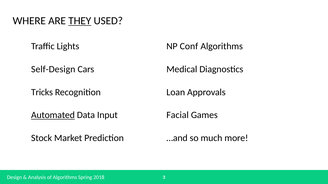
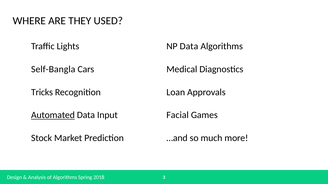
THEY underline: present -> none (80, 21)
NP Conf: Conf -> Data (189, 46)
Self-Design: Self-Design -> Self-Bangla (53, 69)
